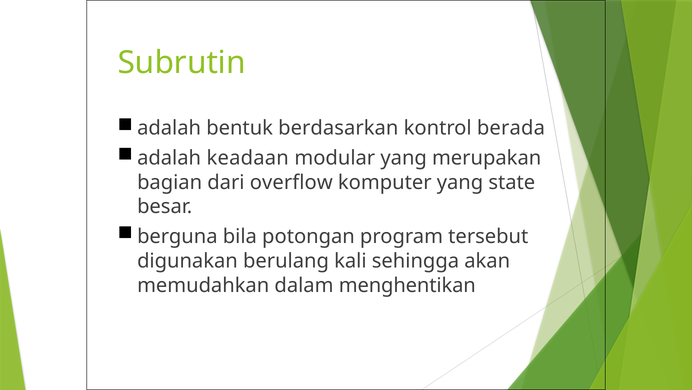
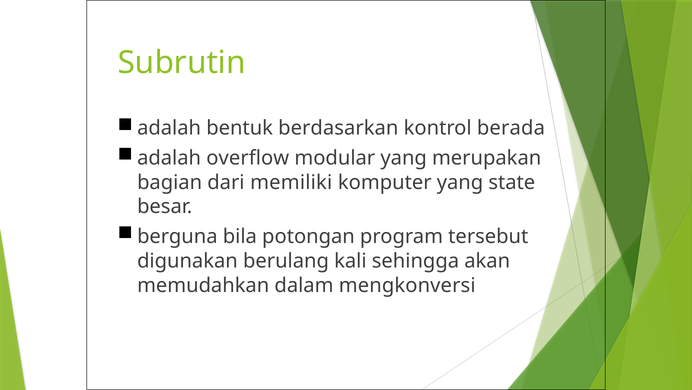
keadaan: keadaan -> overflow (248, 158)
overflow: overflow -> memiliki (291, 182)
menghentikan: menghentikan -> mengkonversi (407, 285)
